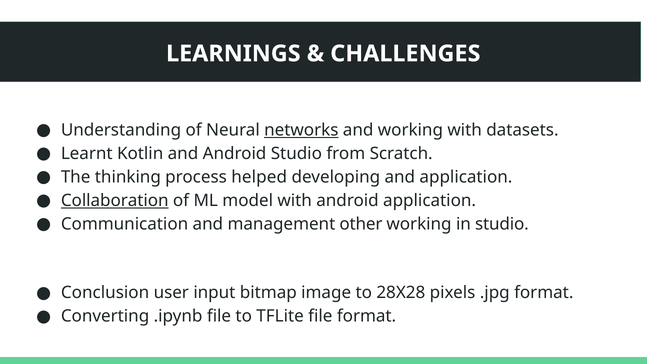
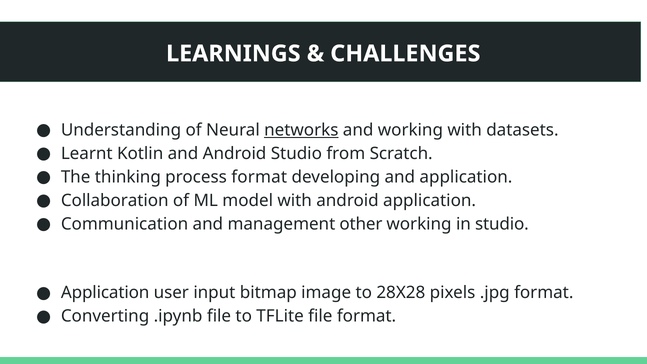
process helped: helped -> format (259, 177)
Collaboration underline: present -> none (115, 201)
Conclusion: Conclusion -> Application (105, 293)
